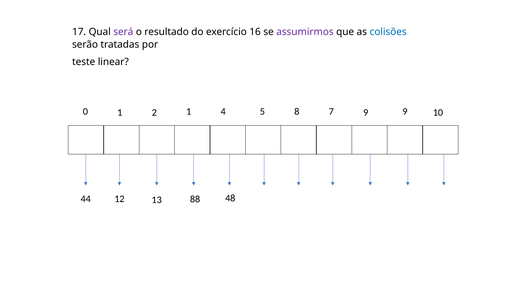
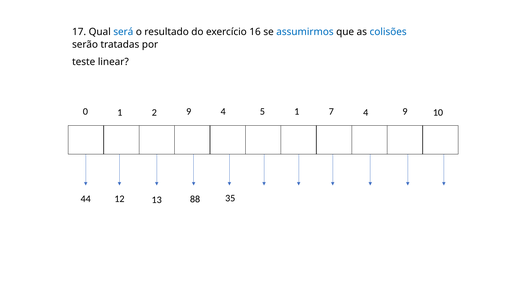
será colour: purple -> blue (123, 32)
assumirmos colour: purple -> blue (305, 32)
2 1: 1 -> 9 (189, 111)
5 8: 8 -> 1 (297, 111)
7 9: 9 -> 4 (366, 113)
48: 48 -> 35 (230, 198)
